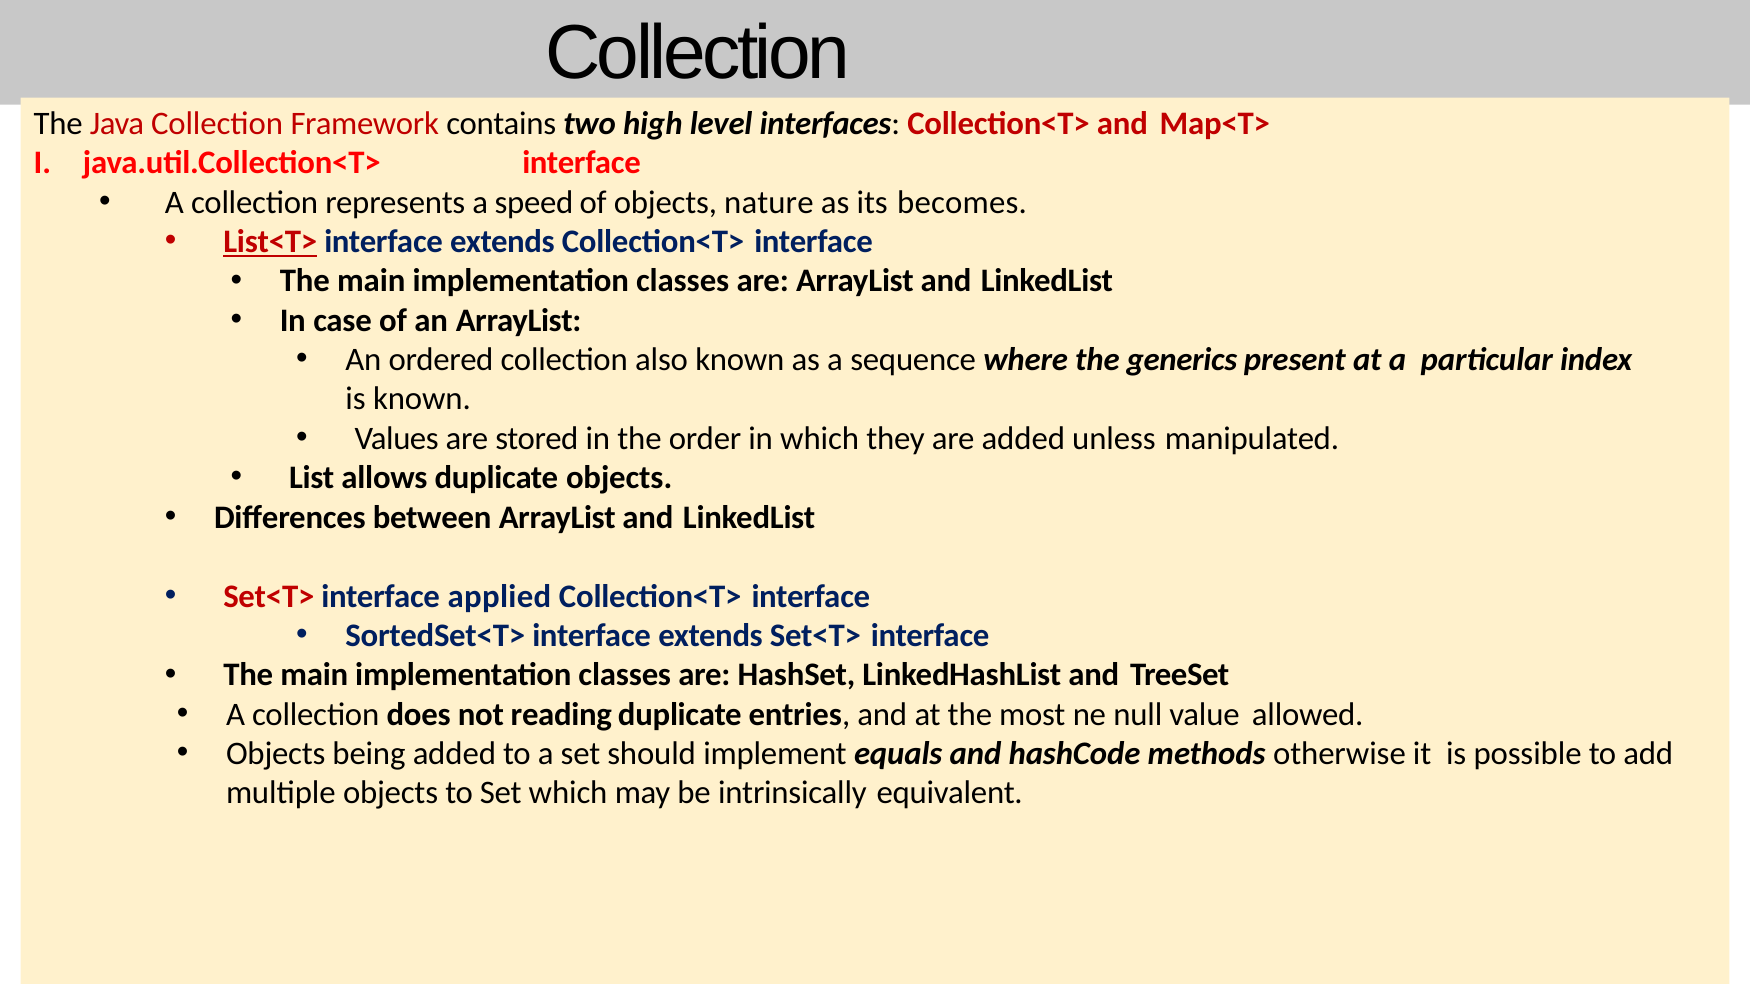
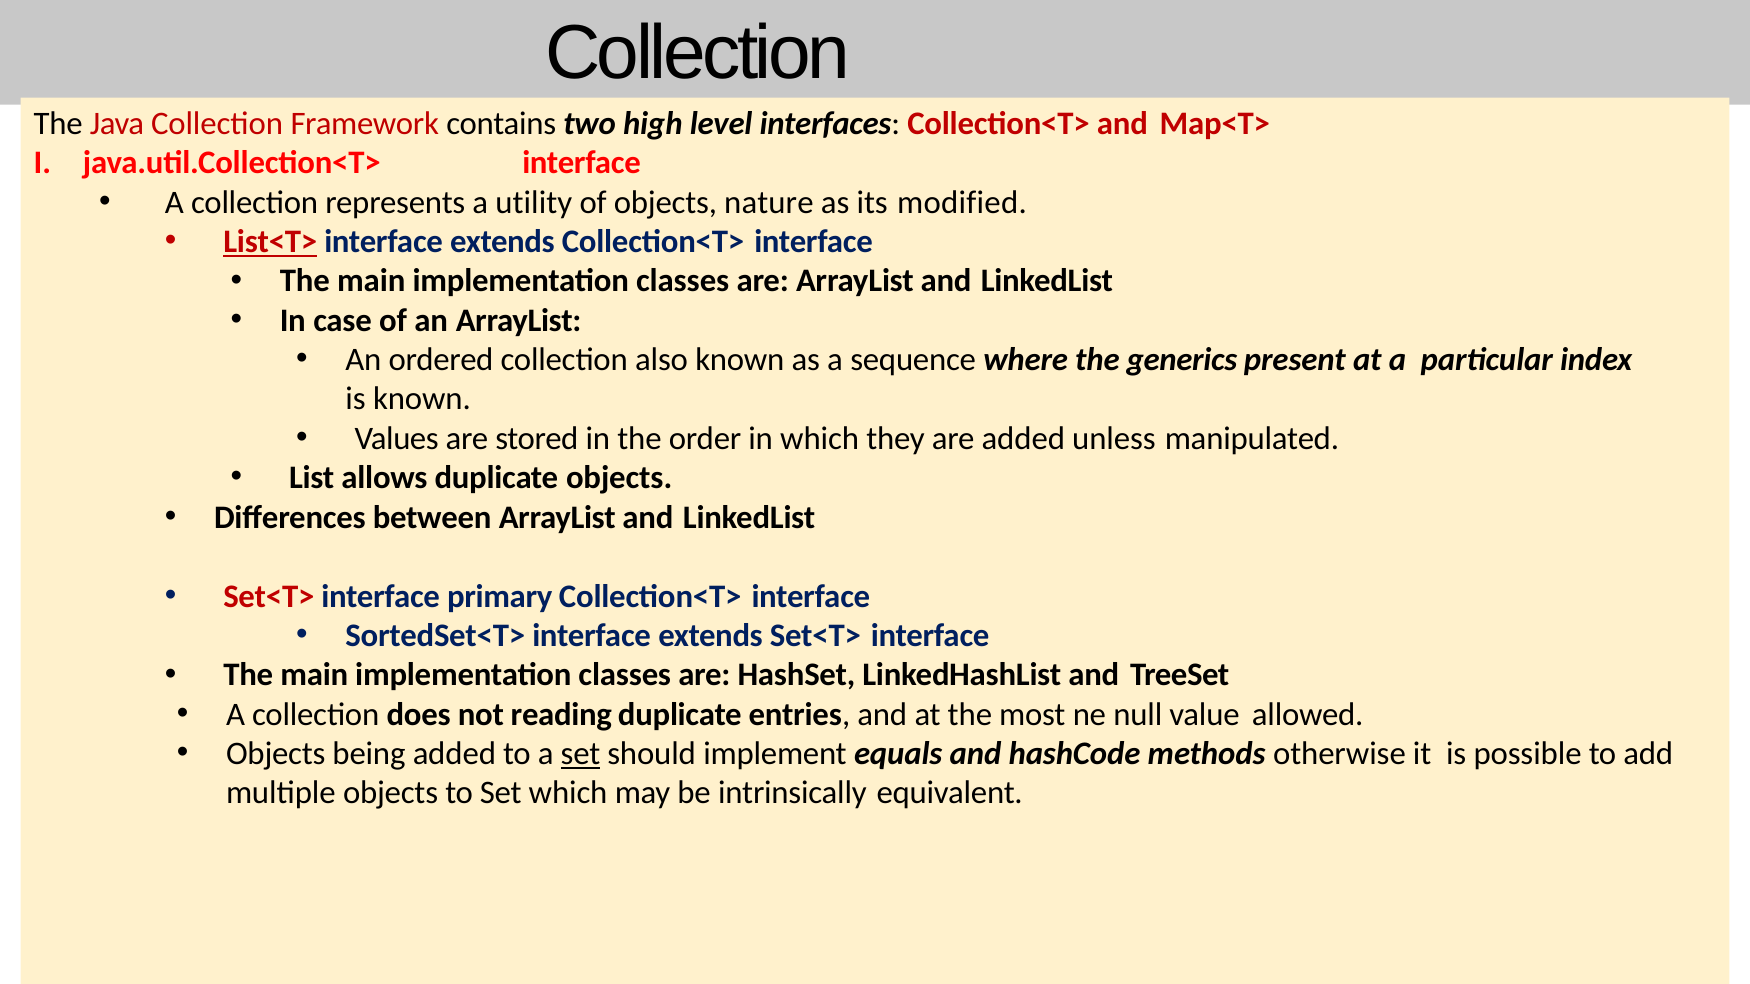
speed: speed -> utility (534, 202)
becomes: becomes -> modified (962, 202)
applied: applied -> primary (500, 596)
set underline: none -> present (580, 754)
